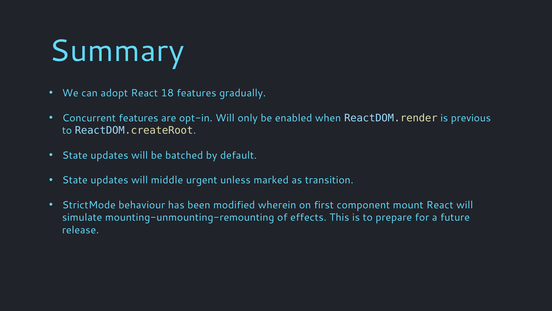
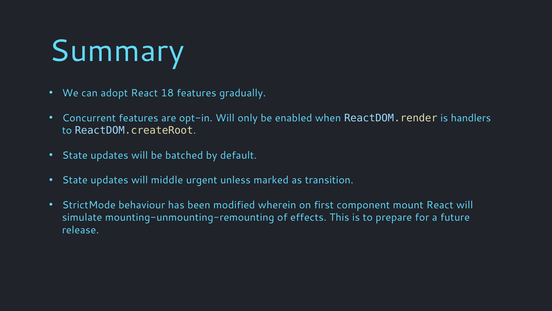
previous: previous -> handlers (471, 118)
